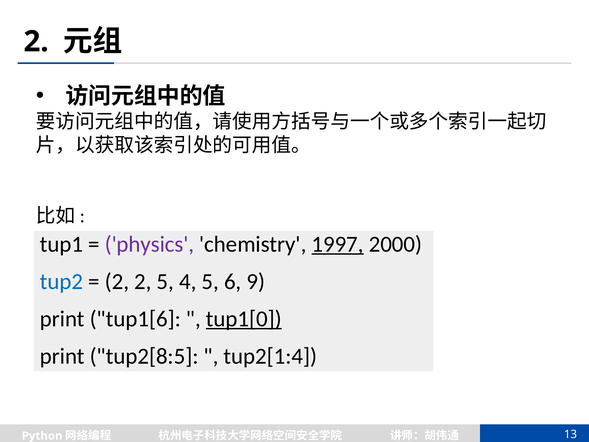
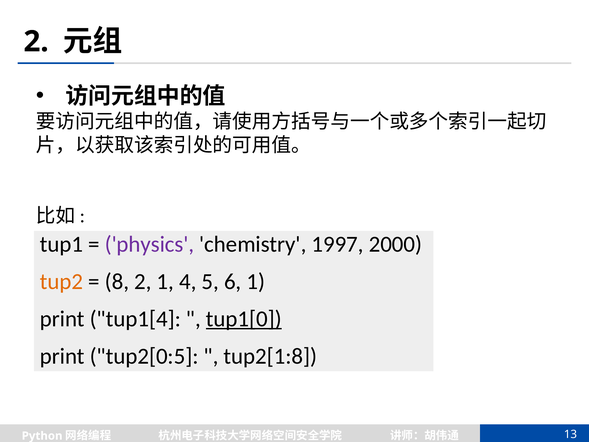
1997 underline: present -> none (338, 244)
tup2 colour: blue -> orange (61, 281)
2: 2 -> 8 (117, 281)
2 5: 5 -> 1 (165, 281)
6 9: 9 -> 1 (256, 281)
tup1[6: tup1[6 -> tup1[4 (135, 319)
tup2[8:5: tup2[8:5 -> tup2[0:5 (144, 356)
tup2[1:4: tup2[1:4 -> tup2[1:8 (270, 356)
